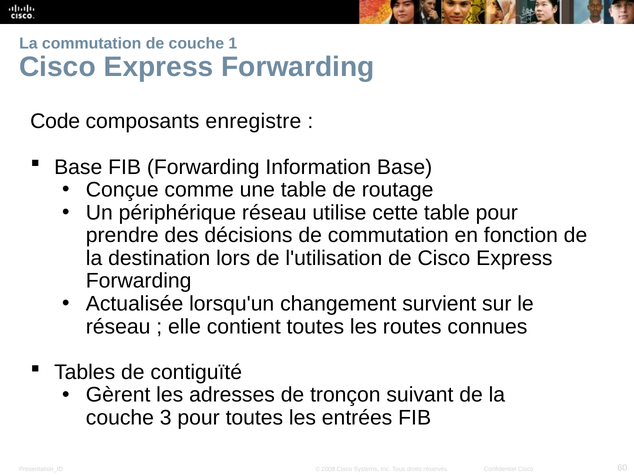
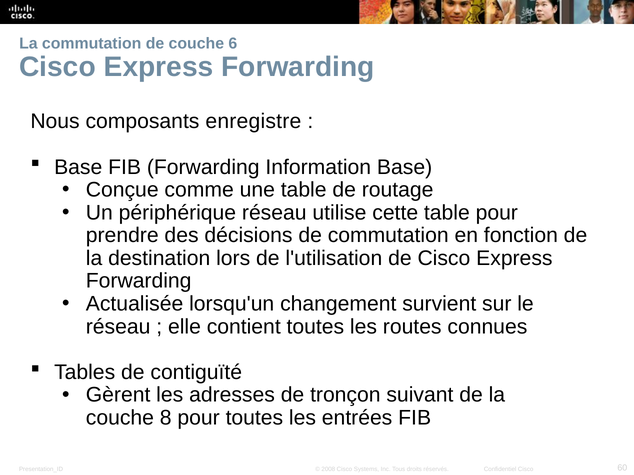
1: 1 -> 6 (233, 43)
Code: Code -> Nous (55, 122)
3: 3 -> 8 (166, 418)
